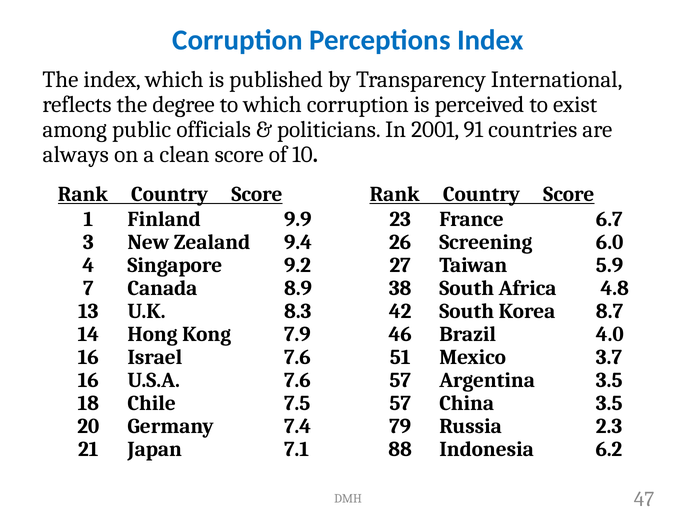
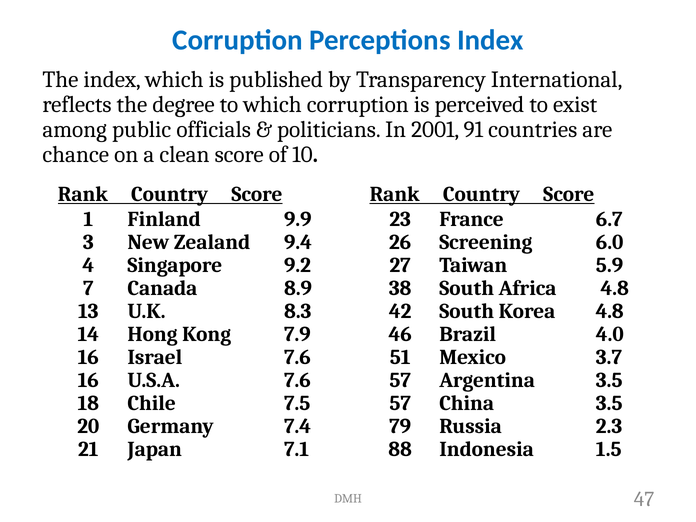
always: always -> chance (76, 155)
Korea 8.7: 8.7 -> 4.8 (610, 311)
6.2: 6.2 -> 1.5 (609, 449)
